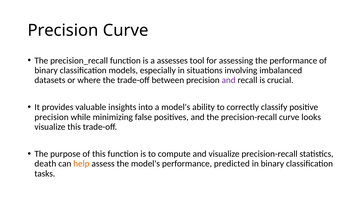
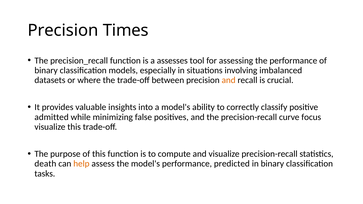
Precision Curve: Curve -> Times (126, 30)
and colour: purple -> orange (229, 80)
precision: precision -> admitted (52, 117)
looks: looks -> focus (311, 117)
